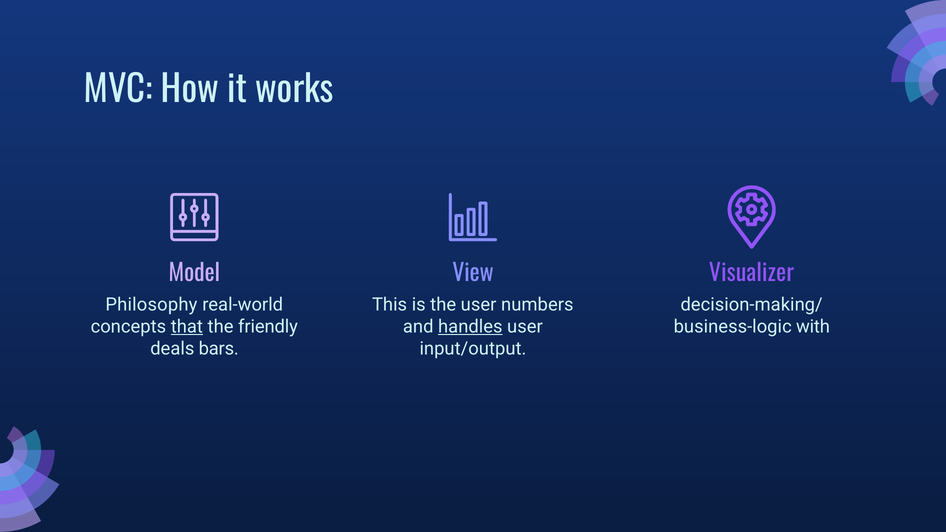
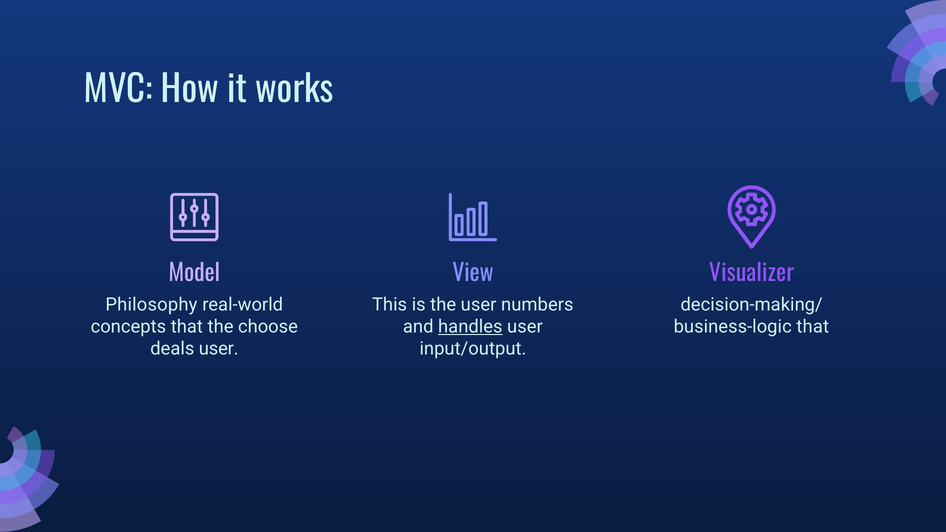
that underline: present -> none (187, 327)
friendly: friendly -> choose (268, 327)
with: with -> that (813, 327)
deals bars: bars -> user (219, 349)
